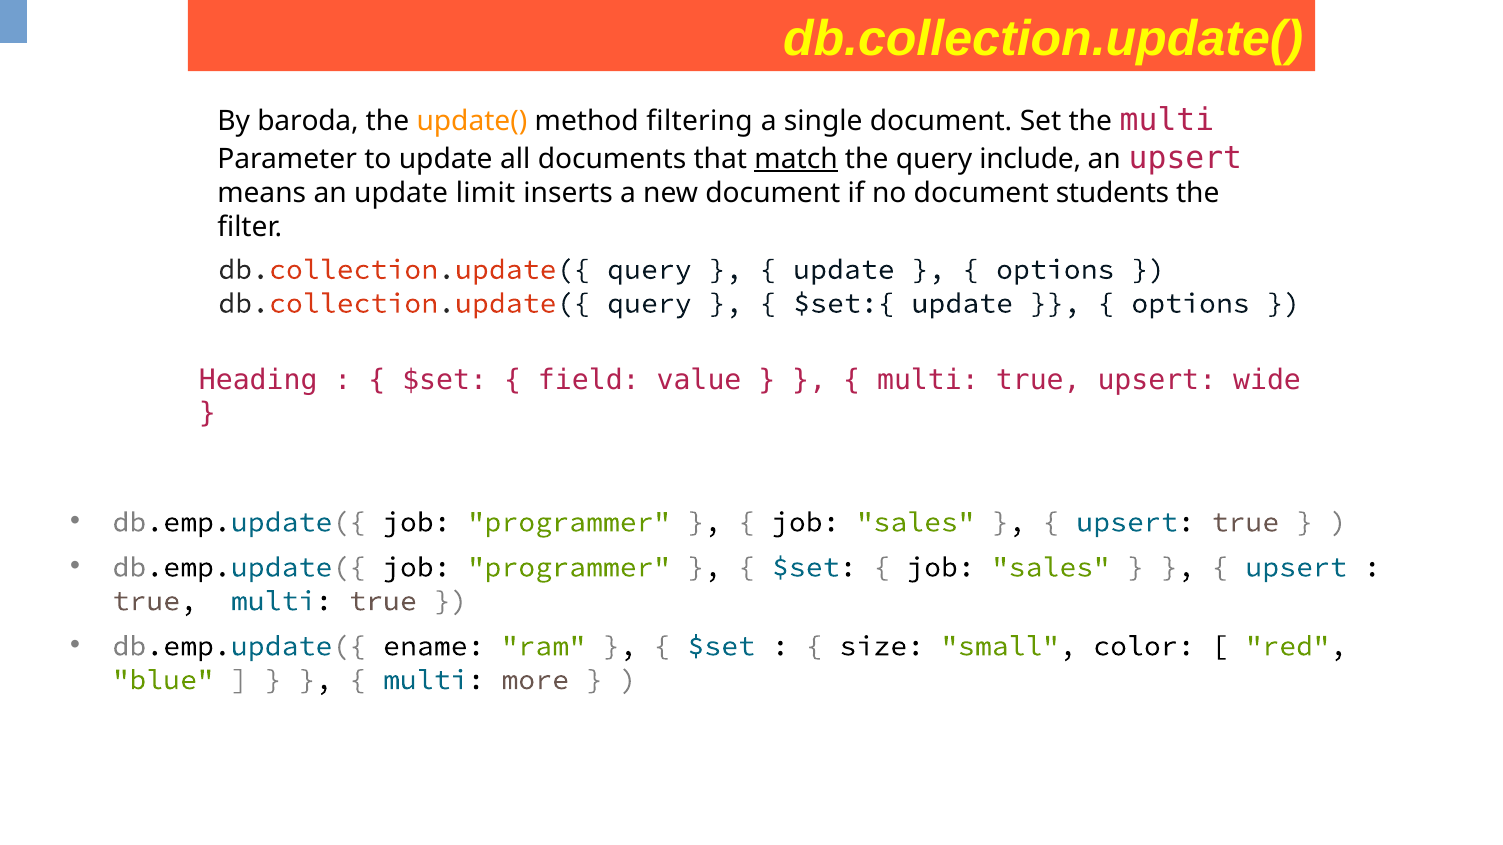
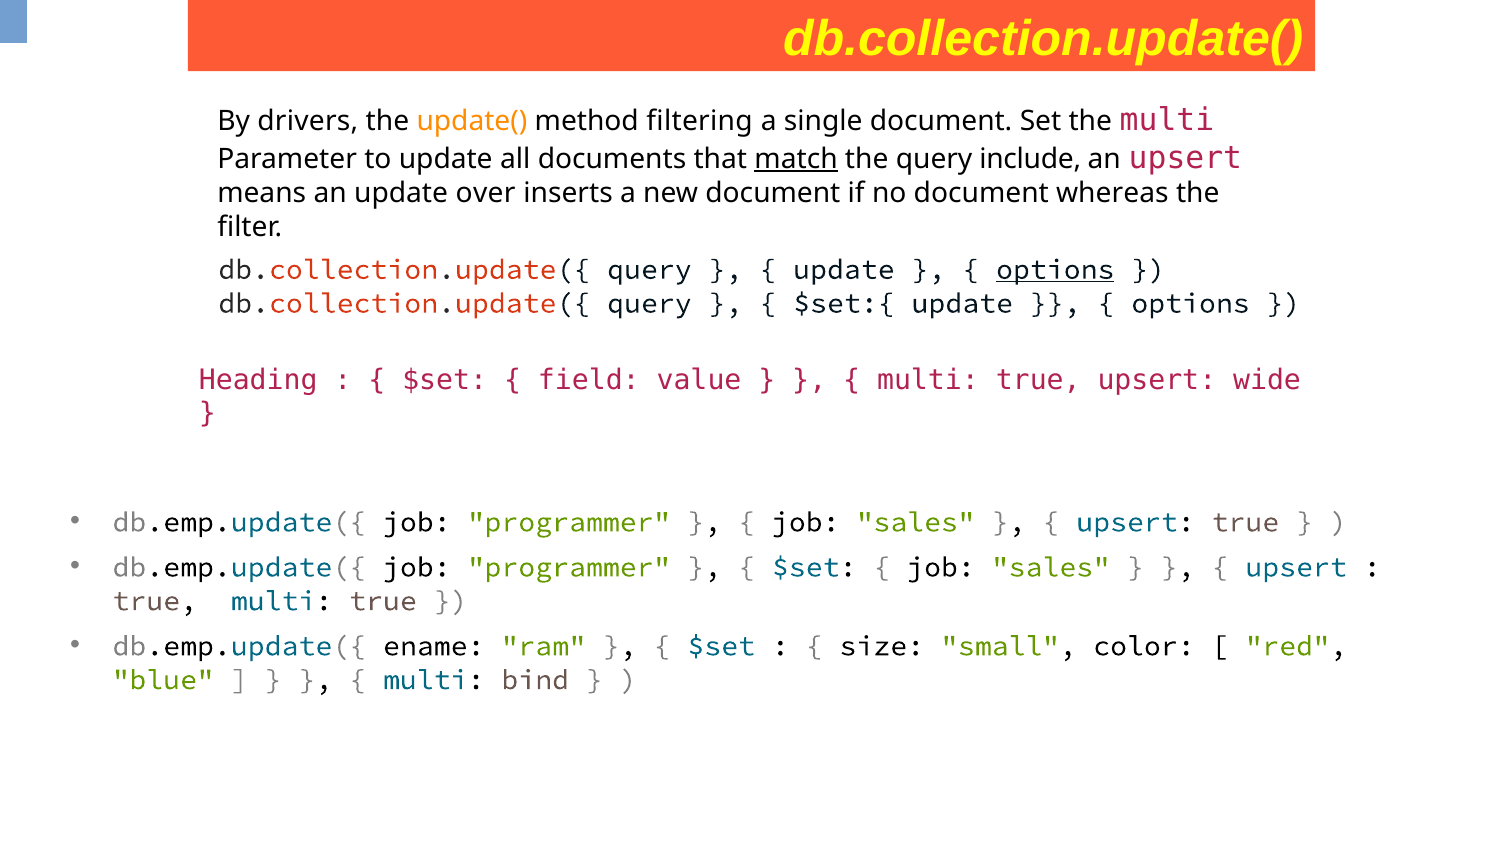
baroda: baroda -> drivers (308, 121)
limit: limit -> over (486, 194)
students: students -> whereas (1112, 194)
options underline: none -> present (1055, 270)
more: more -> bind (535, 680)
